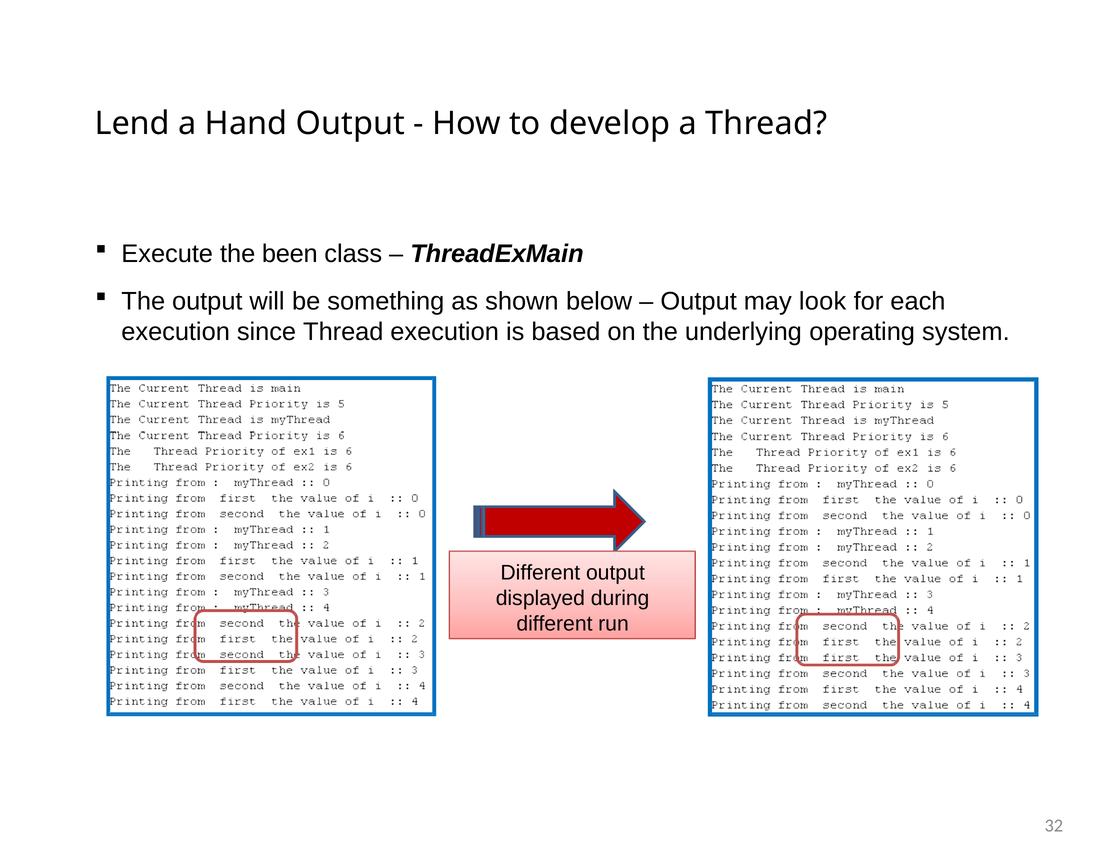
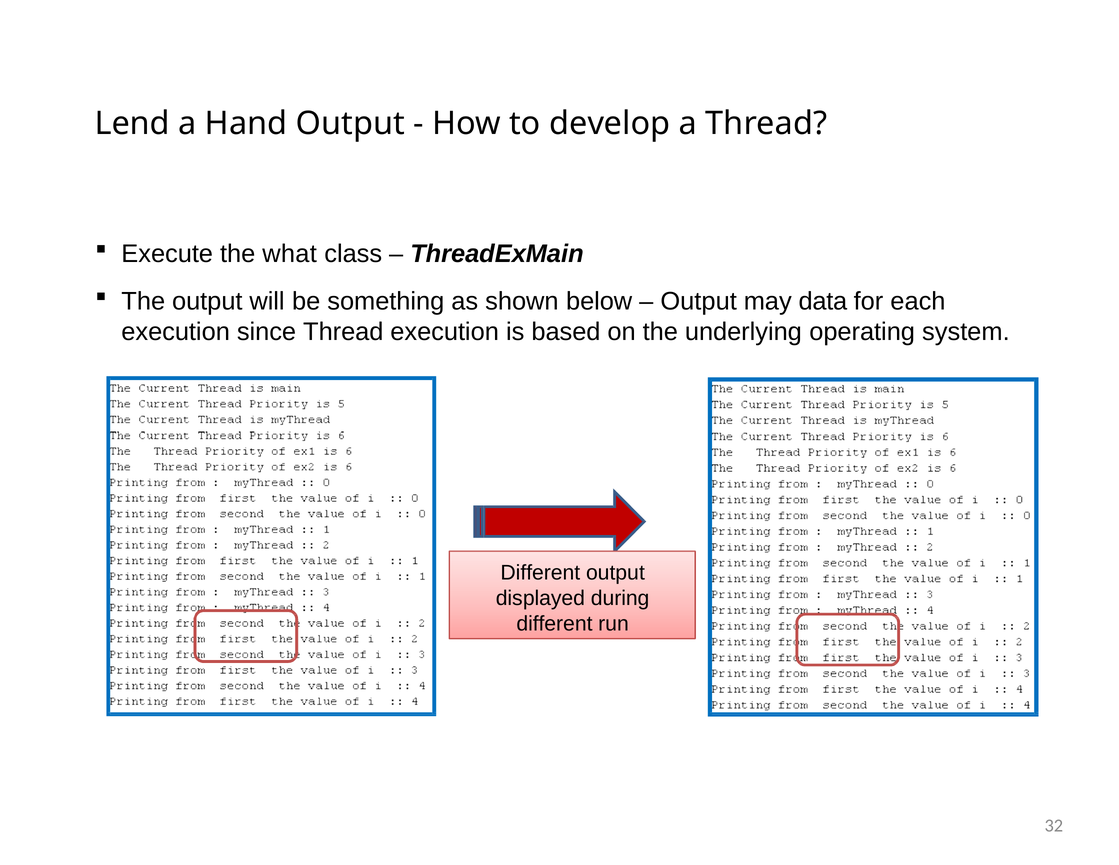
been: been -> what (290, 254)
look: look -> data (823, 301)
